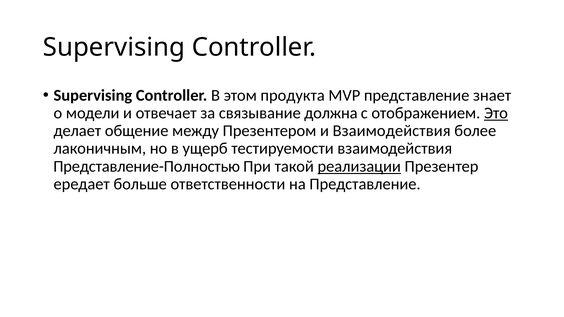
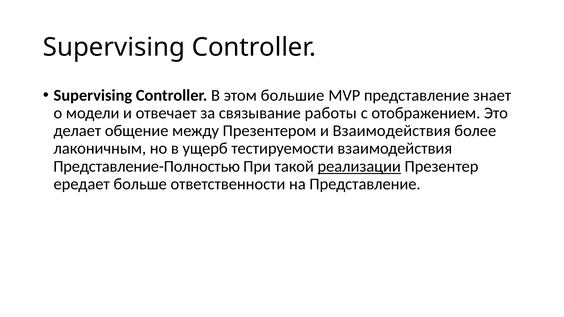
продукта: продукта -> большие (293, 95)
должна: должна -> работы (331, 113)
Это underline: present -> none (496, 113)
